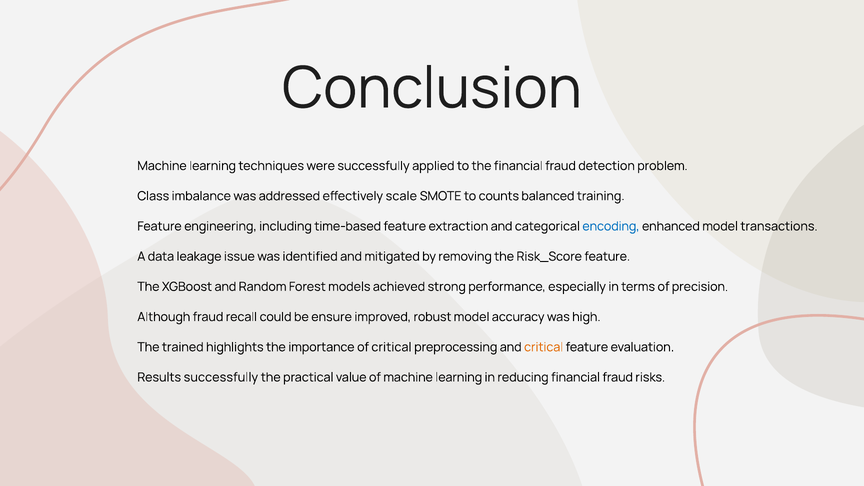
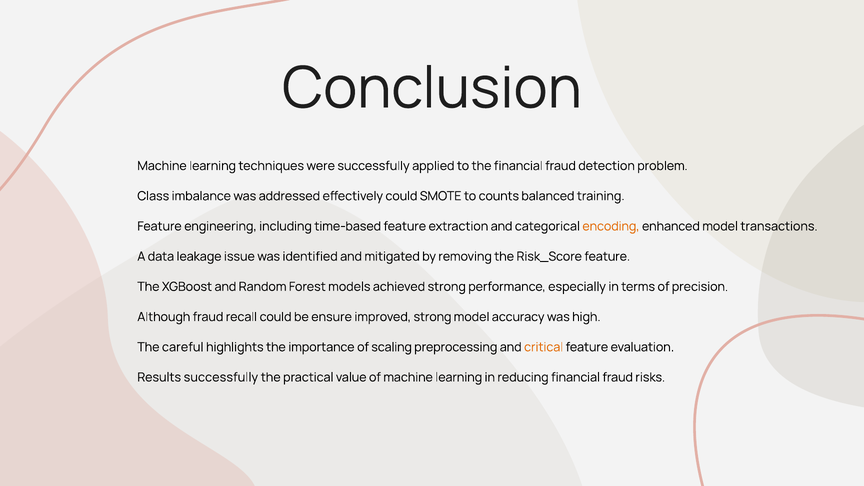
effectively scale: scale -> could (401, 196)
encoding colour: blue -> orange (611, 226)
improved robust: robust -> strong (432, 317)
trained: trained -> careful (183, 347)
of critical: critical -> scaling (392, 347)
